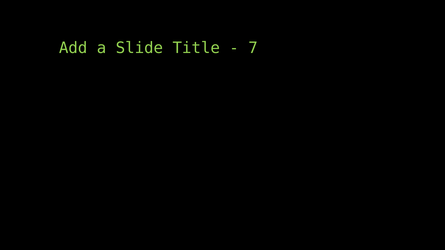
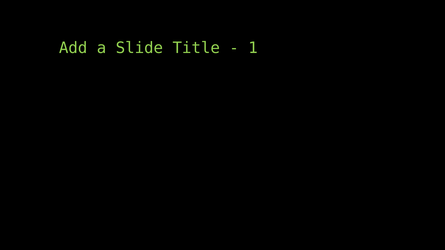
7: 7 -> 1 (253, 48)
